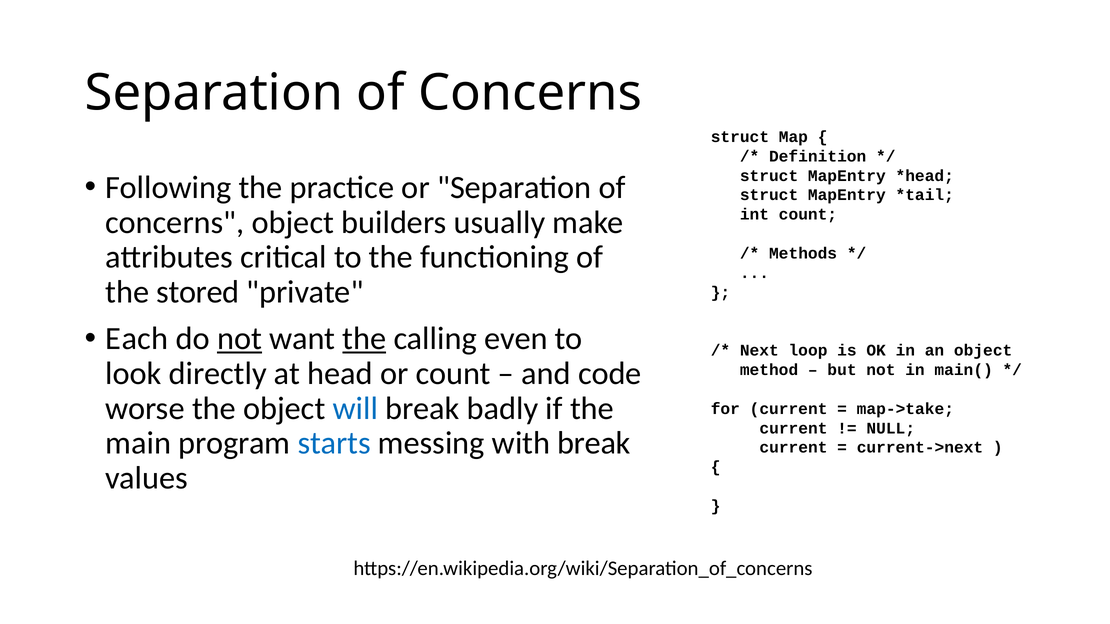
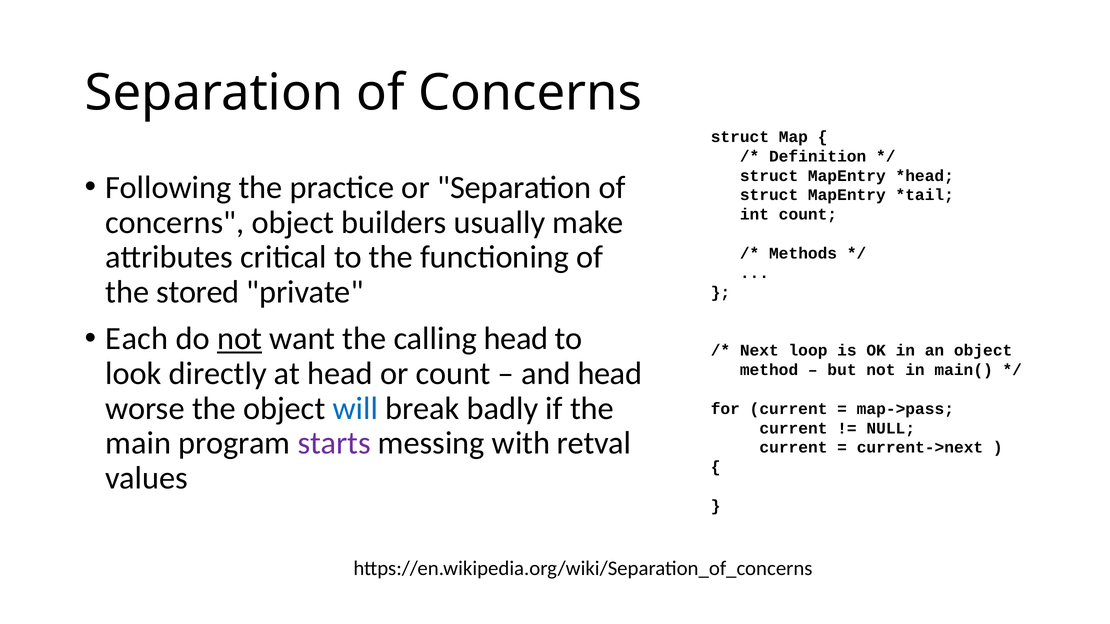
the underline: present -> none (364, 339)
calling even: even -> head (516, 339)
and code: code -> head (610, 374)
map->take: map->take -> map->pass (905, 409)
starts colour: blue -> purple (334, 444)
with break: break -> retval (594, 444)
